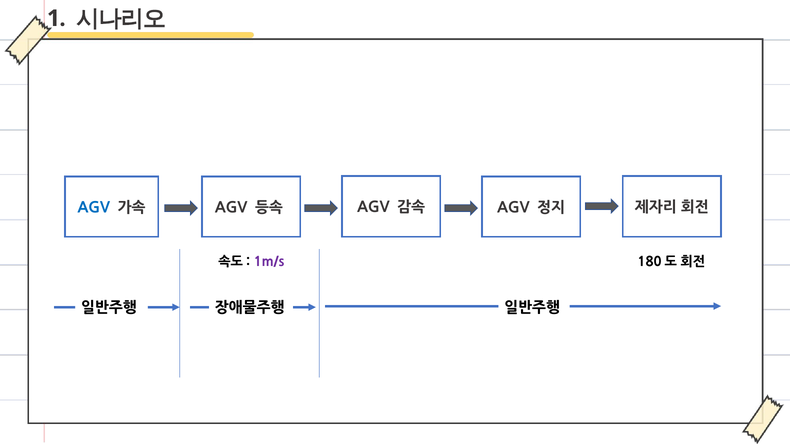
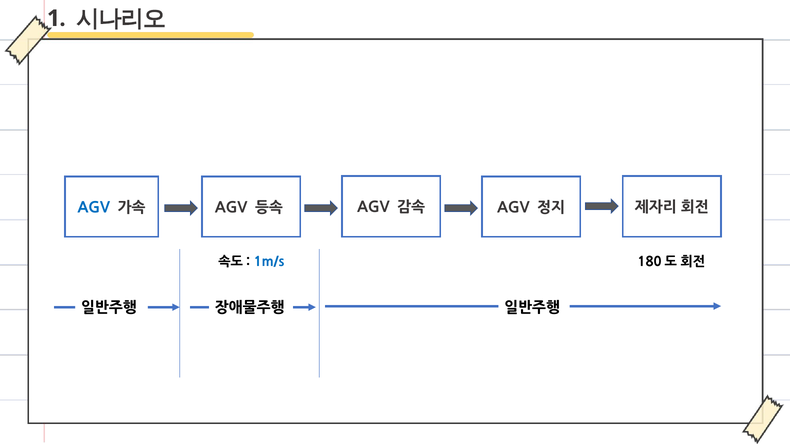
1m/s colour: purple -> blue (269, 262)
